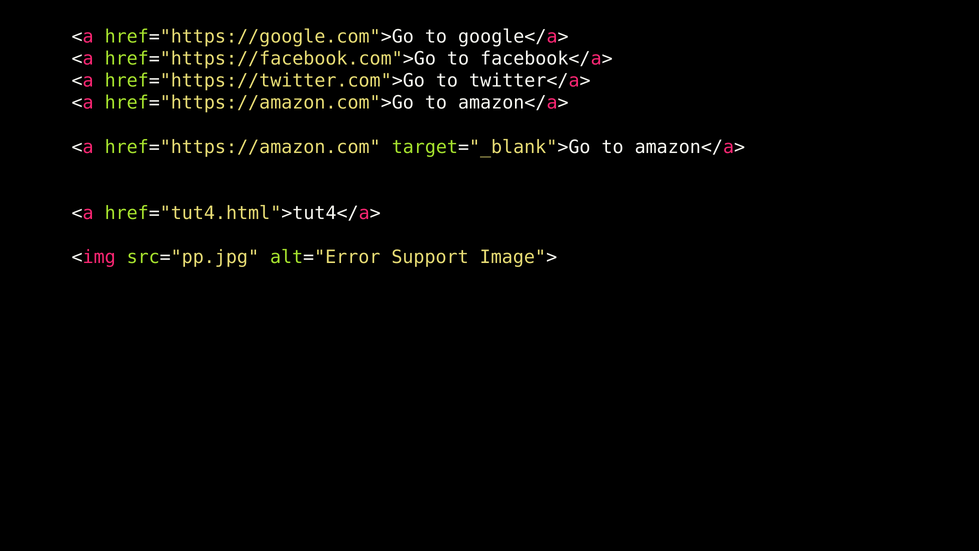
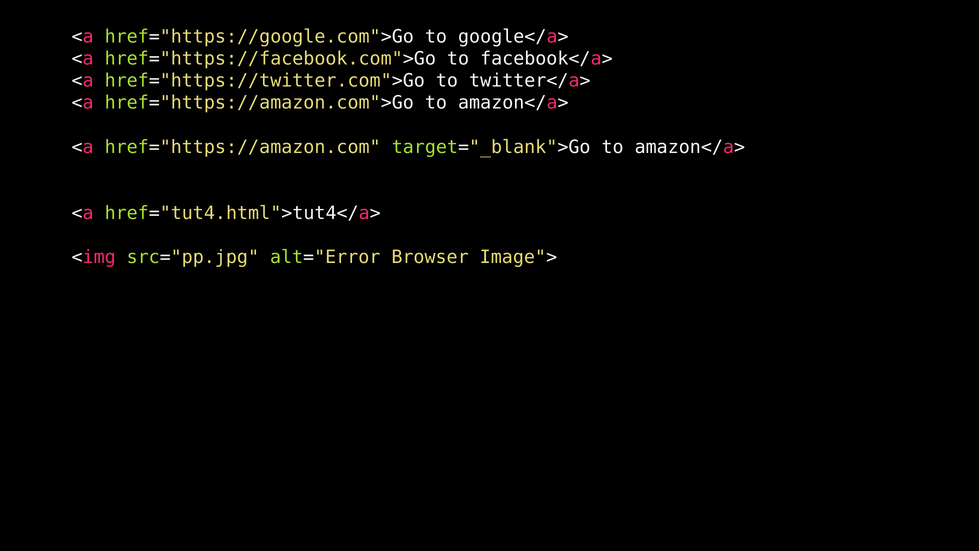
Support: Support -> Browser (430, 257)
